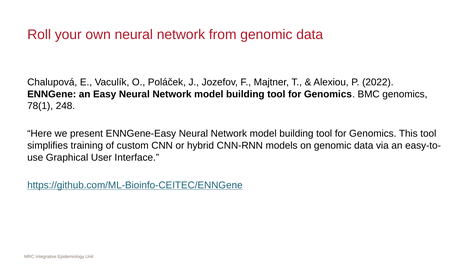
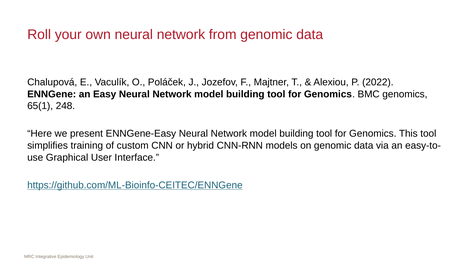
78(1: 78(1 -> 65(1 (40, 106)
